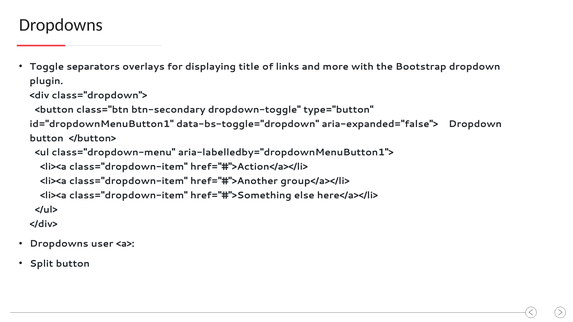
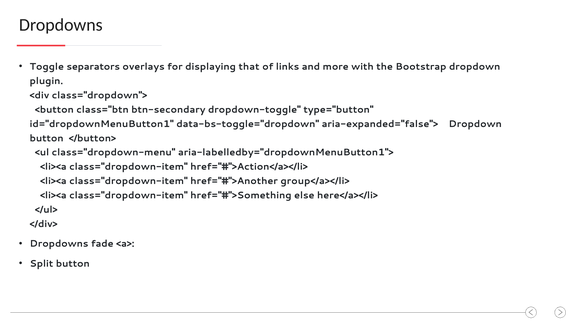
title: title -> that (249, 67)
user: user -> fade (102, 244)
